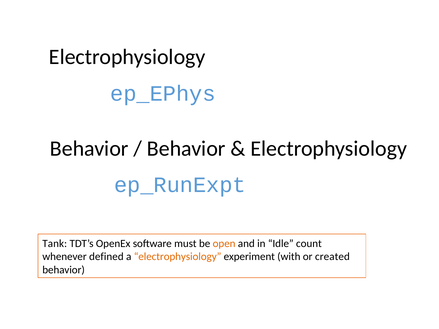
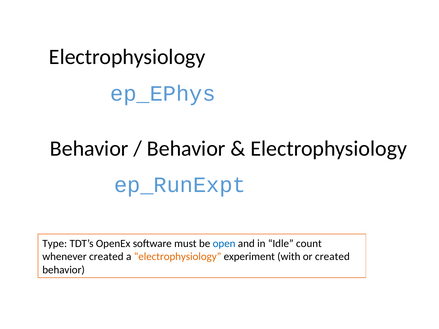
Tank: Tank -> Type (55, 244)
open colour: orange -> blue (224, 244)
whenever defined: defined -> created (106, 257)
